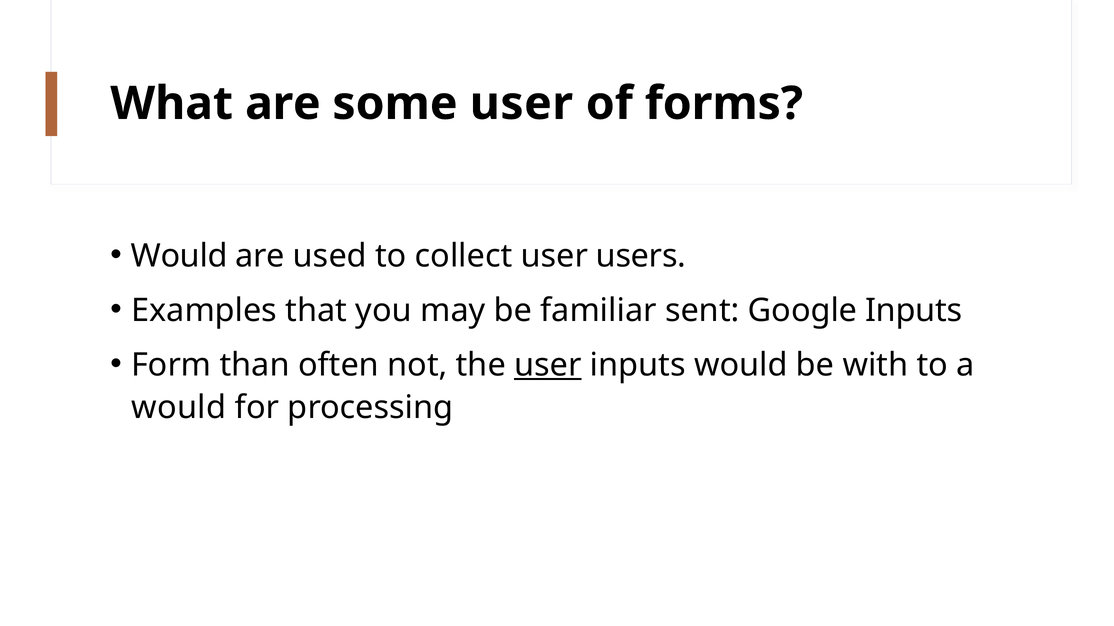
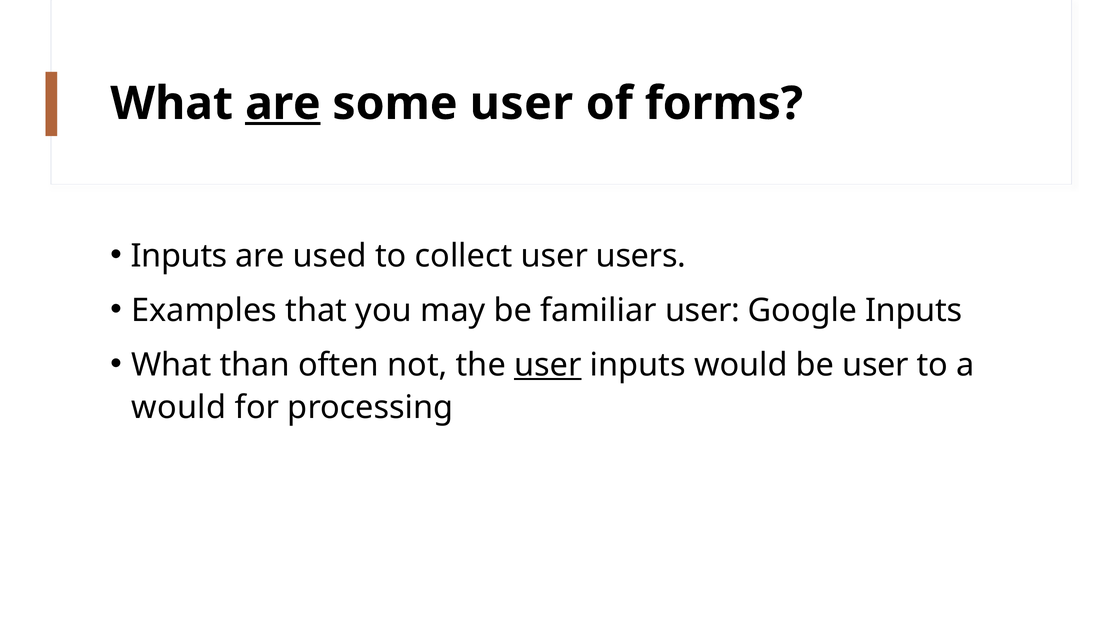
are underline: none -> present (283, 104)
Would: Would -> Inputs (179, 256)
familiar sent: sent -> user (702, 311)
Form: Form -> What (171, 365)
be with: with -> user (876, 365)
